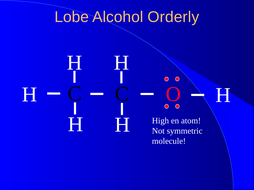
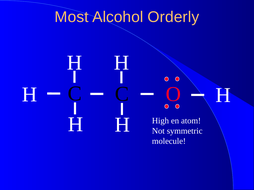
Lobe: Lobe -> Most (72, 17)
